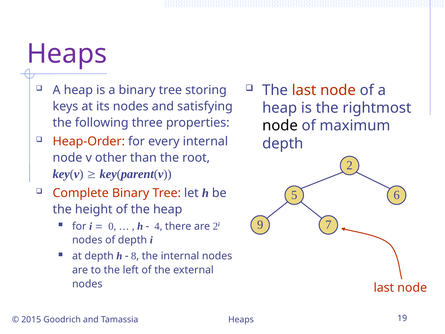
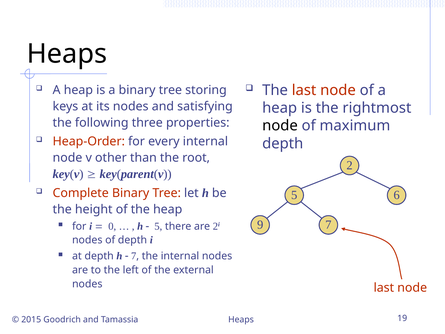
Heaps colour: purple -> black (67, 54)
4: 4 -> 5 (158, 226)
8: 8 -> 7 (134, 256)
